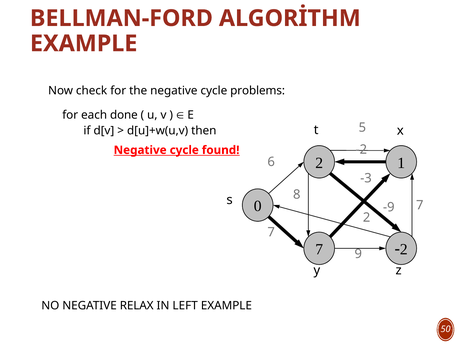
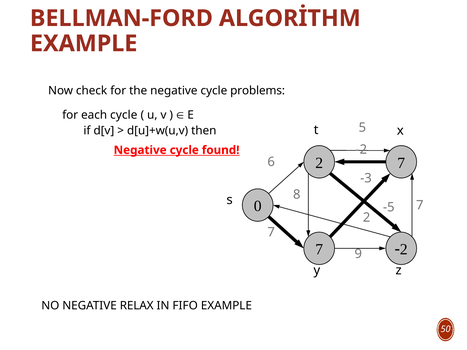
each done: done -> cycle (124, 115)
2 1: 1 -> 7 (401, 163)
-9: -9 -> -5 (389, 207)
LEFT: LEFT -> FIFO (185, 306)
